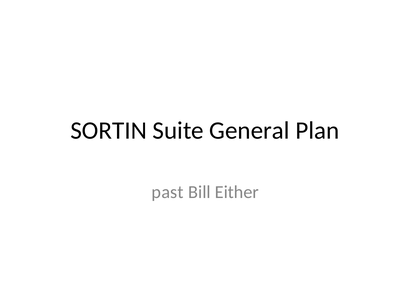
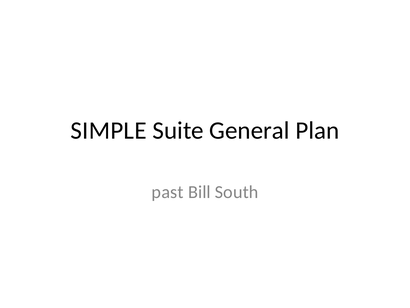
SORTIN: SORTIN -> SIMPLE (109, 130)
Either: Either -> South (237, 192)
